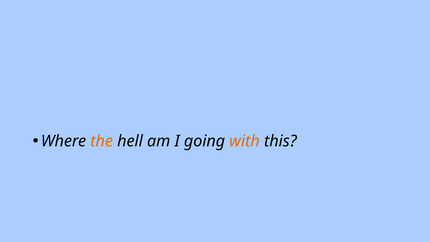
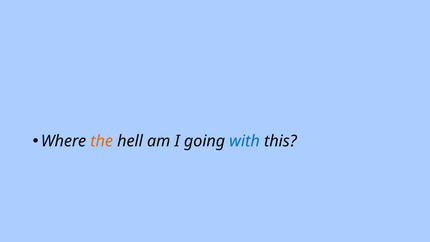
with colour: orange -> blue (245, 141)
